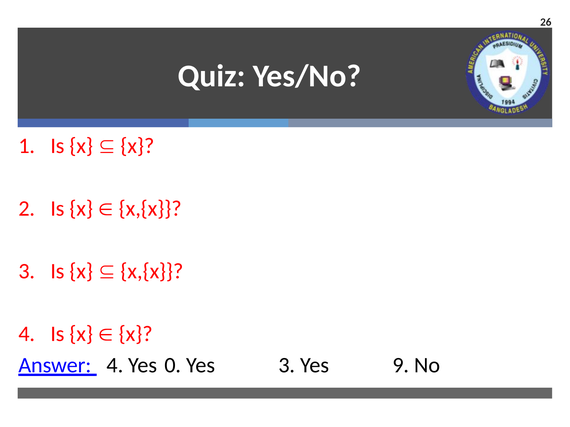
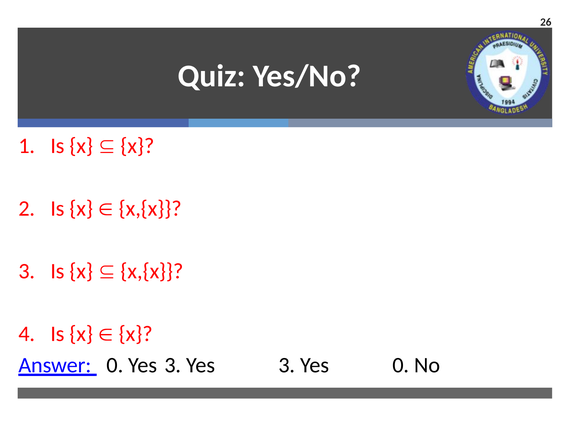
Answer 4: 4 -> 0 (115, 366)
0: 0 -> 3 (173, 366)
Yes 9: 9 -> 0 (401, 366)
